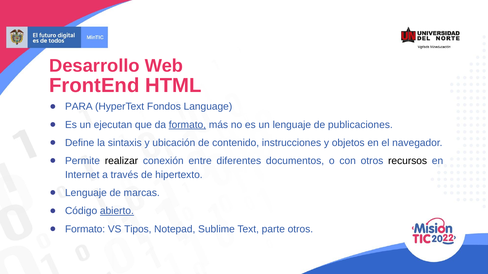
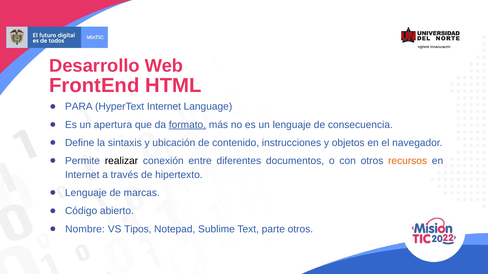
HyperText Fondos: Fondos -> Internet (164, 107)
ejecutan: ejecutan -> apertura (113, 125)
publicaciones: publicaciones -> consecuencia (360, 125)
recursos colour: black -> orange (408, 161)
abierto underline: present -> none (117, 211)
Formato: Formato -> Nombre (85, 229)
